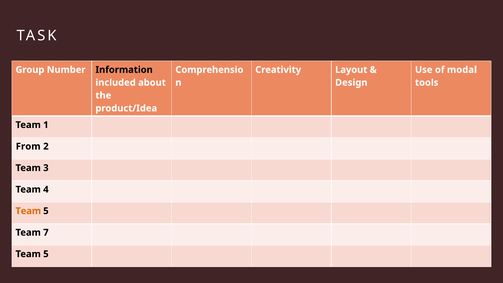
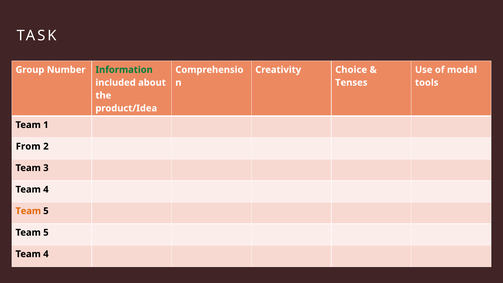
Information colour: black -> green (124, 70)
Layout: Layout -> Choice (351, 70)
Design: Design -> Tenses (351, 83)
7: 7 -> 5 (46, 232)
5: 5 -> 4 (46, 254)
